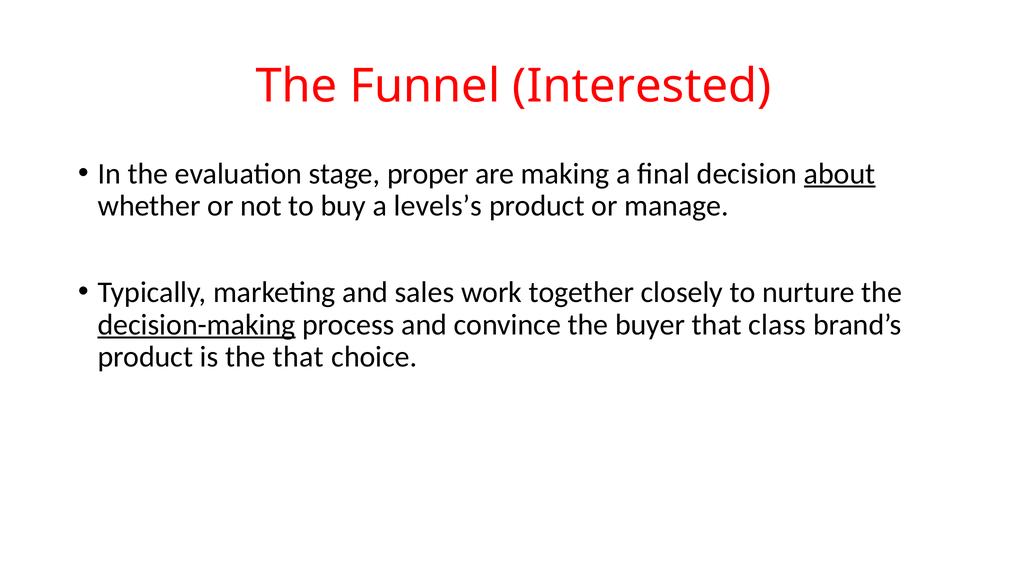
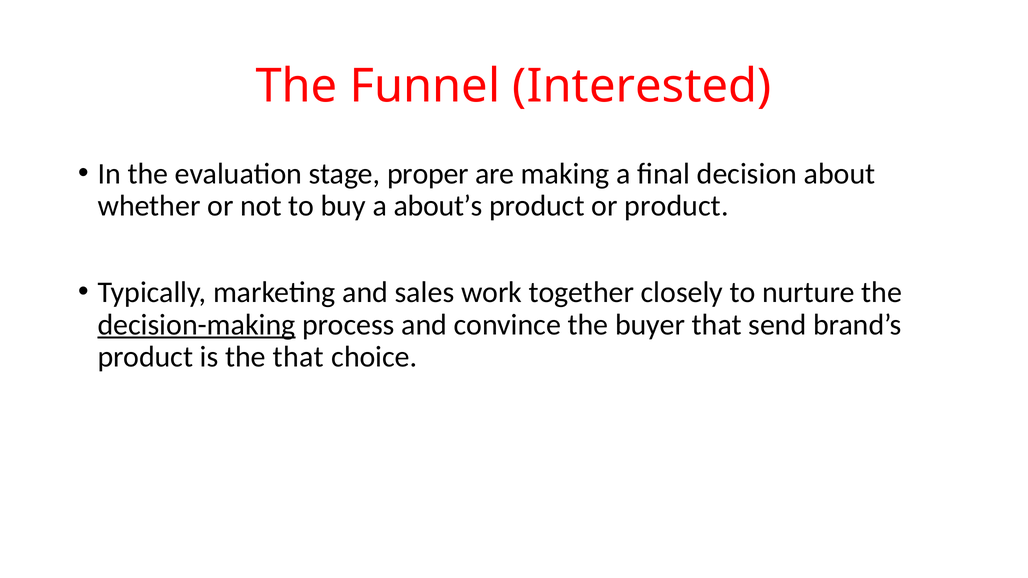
about underline: present -> none (840, 174)
levels’s: levels’s -> about’s (438, 206)
or manage: manage -> product (676, 206)
class: class -> send (777, 325)
